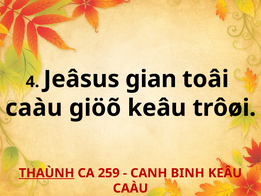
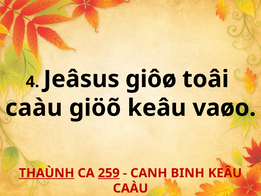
gian: gian -> giôø (151, 79)
trôøi: trôøi -> vaøo (224, 108)
259 underline: none -> present (109, 173)
